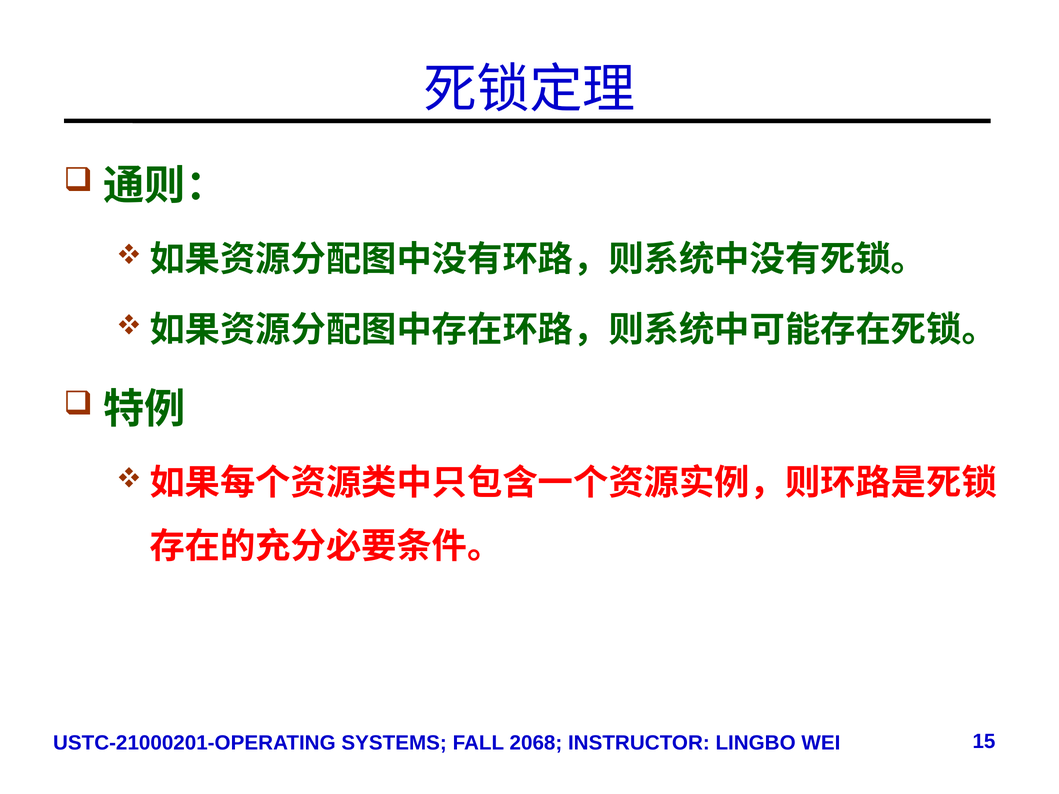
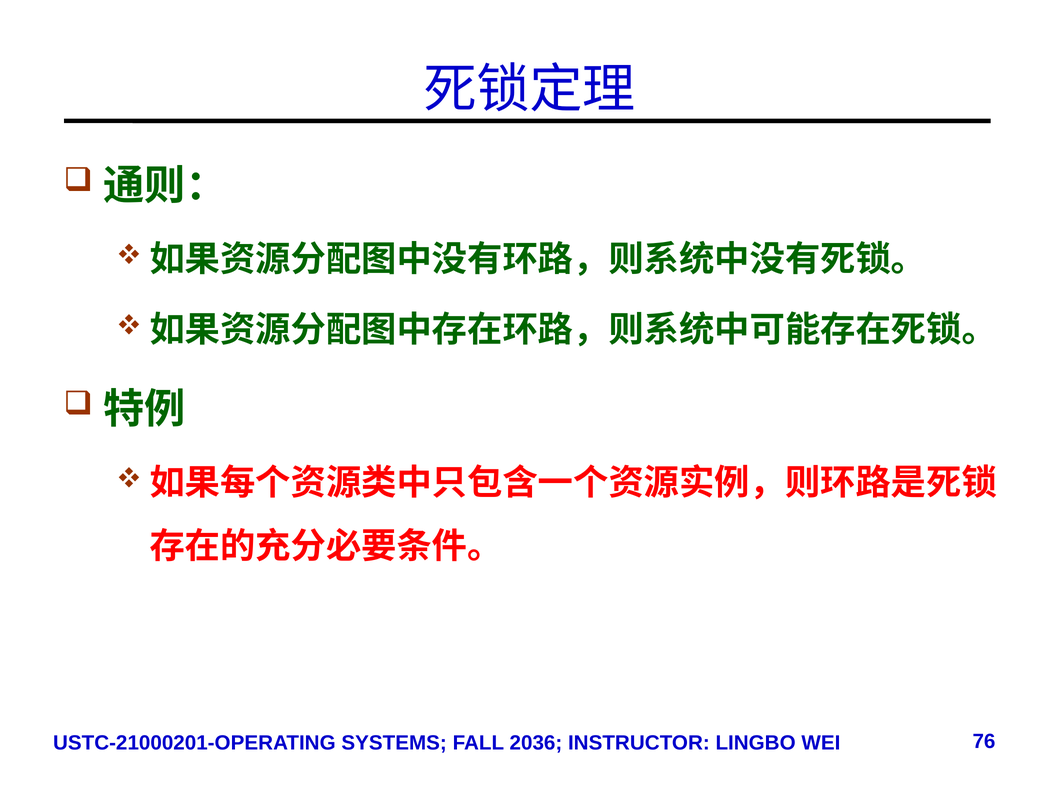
2068: 2068 -> 2036 (536, 743)
15: 15 -> 76 (984, 741)
